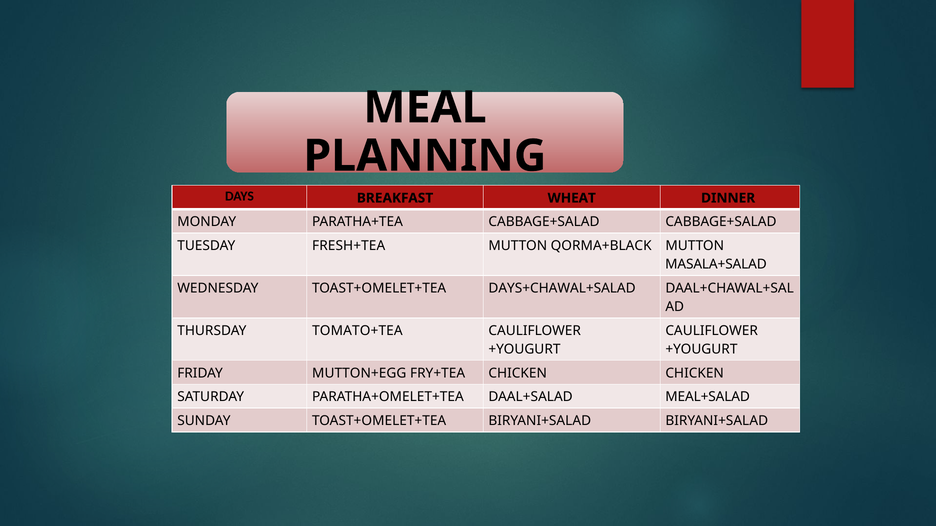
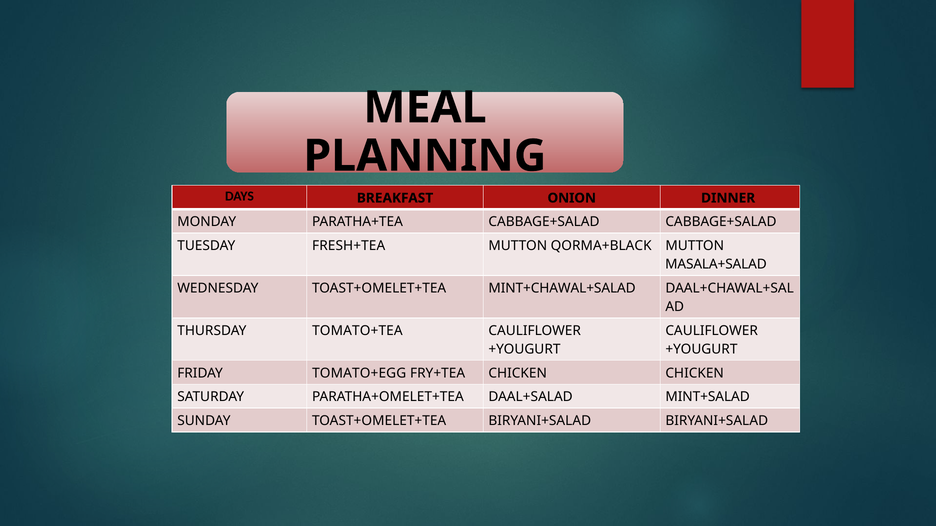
WHEAT: WHEAT -> ONION (572, 198)
DAYS+CHAWAL+SALAD: DAYS+CHAWAL+SALAD -> MINT+CHAWAL+SALAD (562, 288)
MUTTON+EGG: MUTTON+EGG -> TOMATO+EGG (359, 373)
MEAL+SALAD: MEAL+SALAD -> MINT+SALAD (708, 397)
